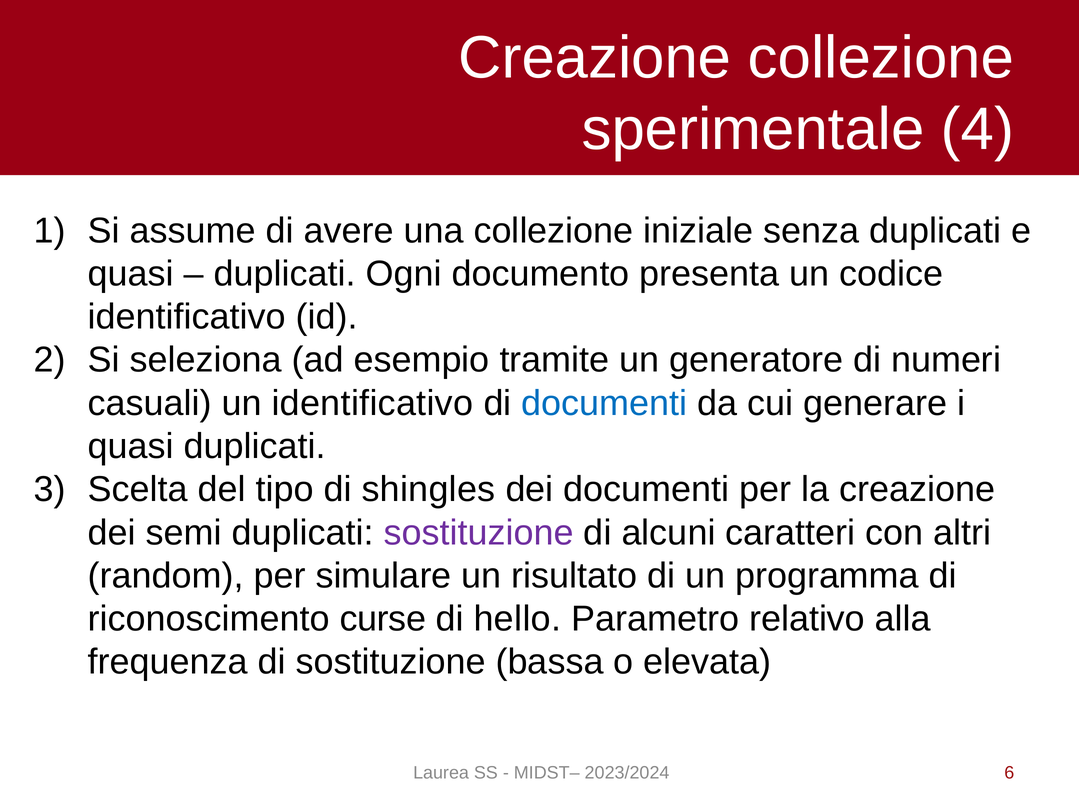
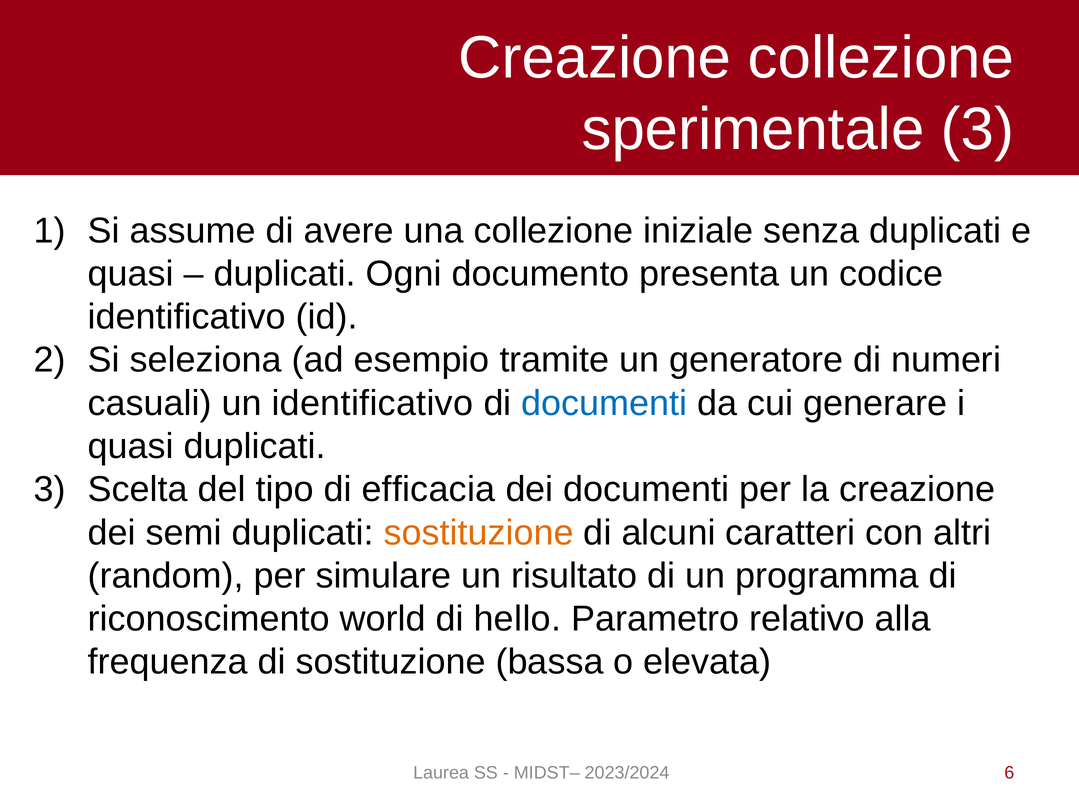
sperimentale 4: 4 -> 3 (978, 130)
shingles: shingles -> efficacia (428, 490)
sostituzione colour: purple -> orange (479, 533)
curse: curse -> world (383, 619)
